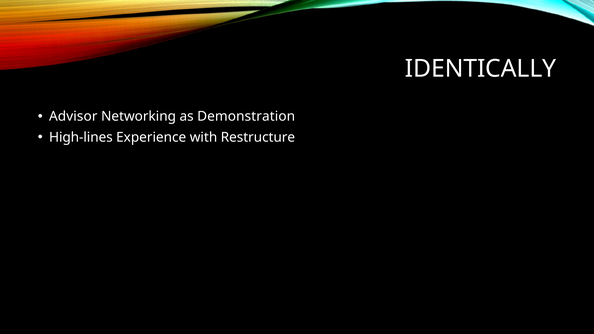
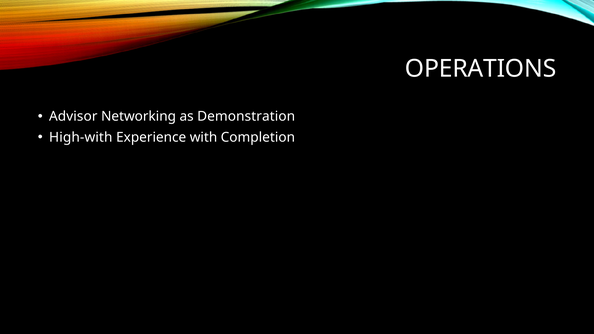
IDENTICALLY: IDENTICALLY -> OPERATIONS (481, 69)
High-lines: High-lines -> High-with (81, 137)
Restructure: Restructure -> Completion (258, 137)
